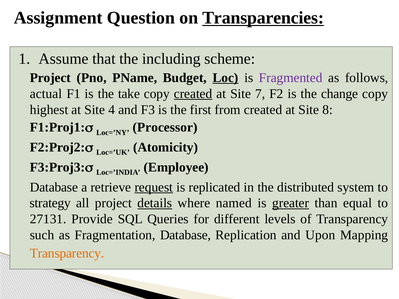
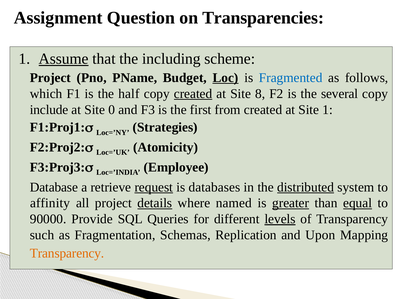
Transparencies underline: present -> none (263, 18)
Assume underline: none -> present (64, 59)
Fragmented colour: purple -> blue (291, 78)
actual: actual -> which (46, 94)
take: take -> half (129, 94)
7: 7 -> 8 (260, 94)
change: change -> several (340, 94)
highest: highest -> include (49, 110)
4: 4 -> 0 (112, 110)
Site 8: 8 -> 1 (328, 110)
Processor: Processor -> Strategies (165, 127)
replicated: replicated -> databases (214, 187)
distributed underline: none -> present (306, 187)
strategy: strategy -> affinity (50, 203)
equal underline: none -> present (358, 203)
27131: 27131 -> 90000 (48, 219)
levels underline: none -> present (280, 219)
Fragmentation Database: Database -> Schemas (185, 235)
